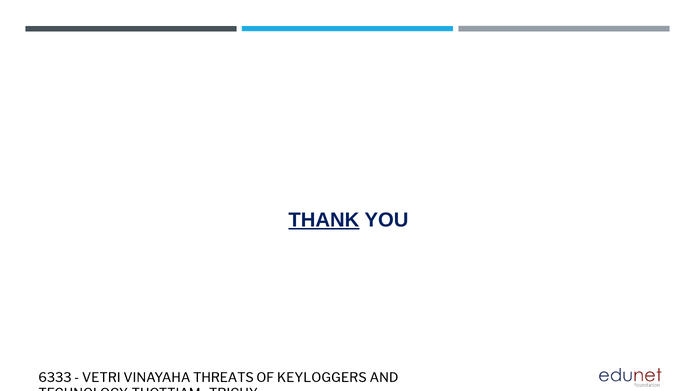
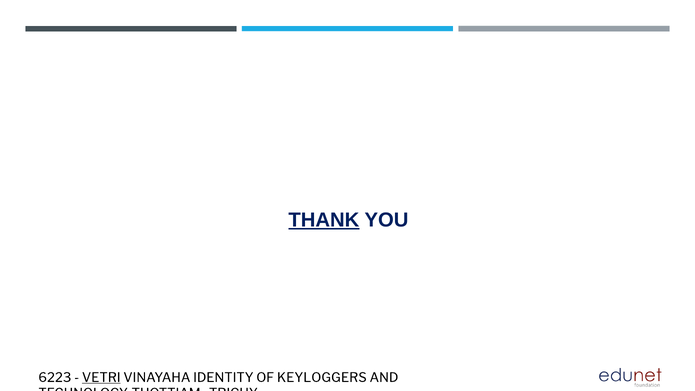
6333: 6333 -> 6223 (55, 378)
VETRI underline: none -> present (101, 378)
THREATS: THREATS -> IDENTITY (223, 378)
